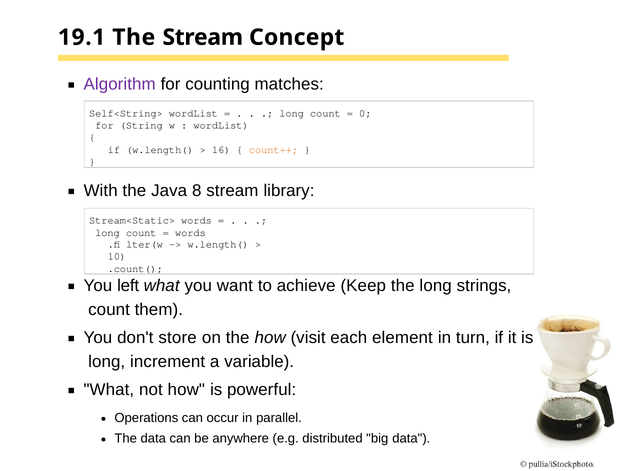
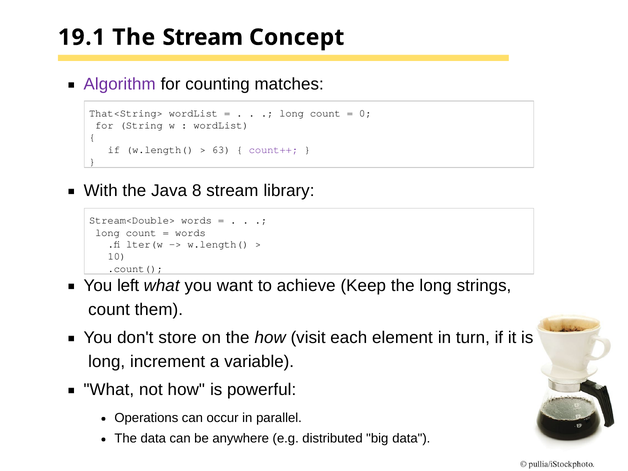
Self<String>: Self<String> -> That<String> (126, 113)
16: 16 -> 63 (221, 150)
count++ colour: orange -> purple (273, 150)
Stream<Static>: Stream<Static> -> Stream<Double> (132, 221)
